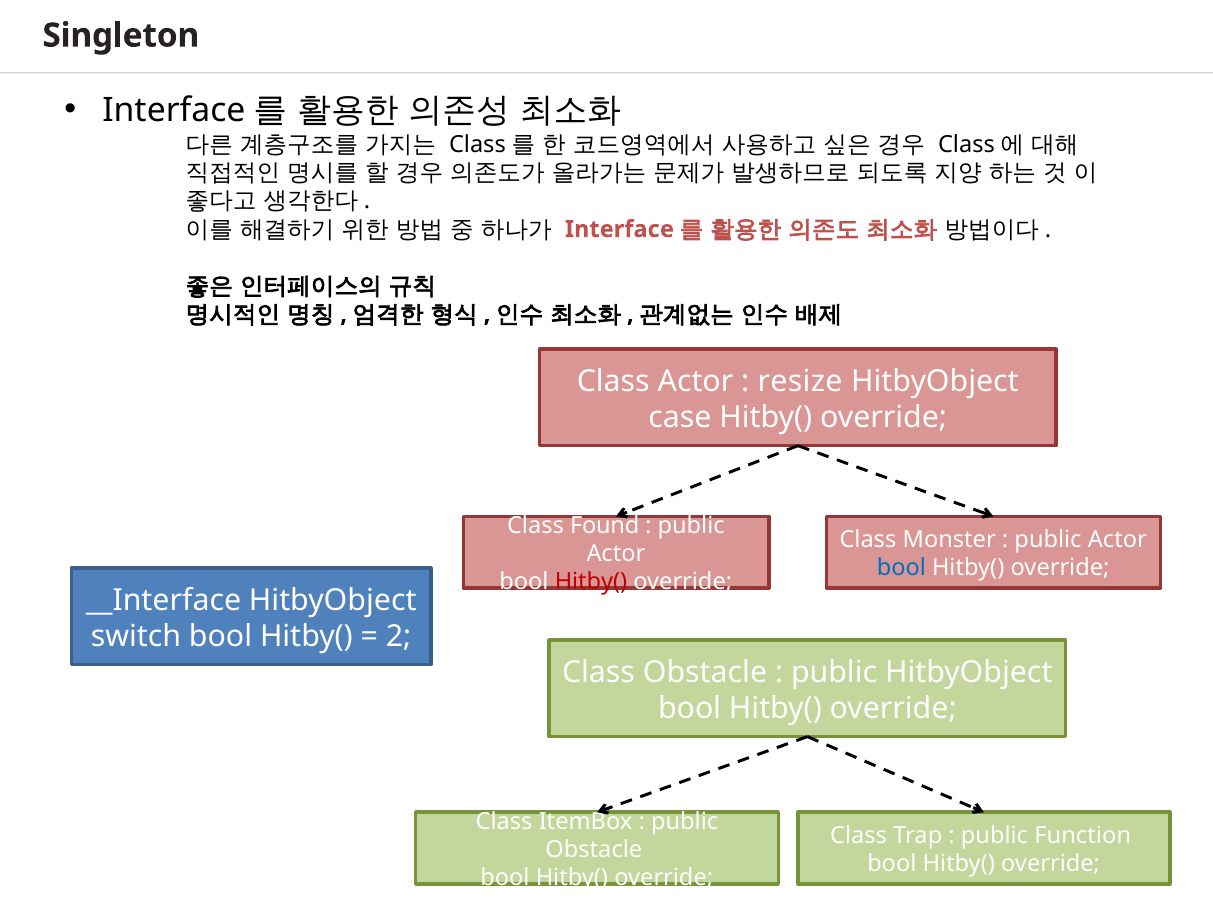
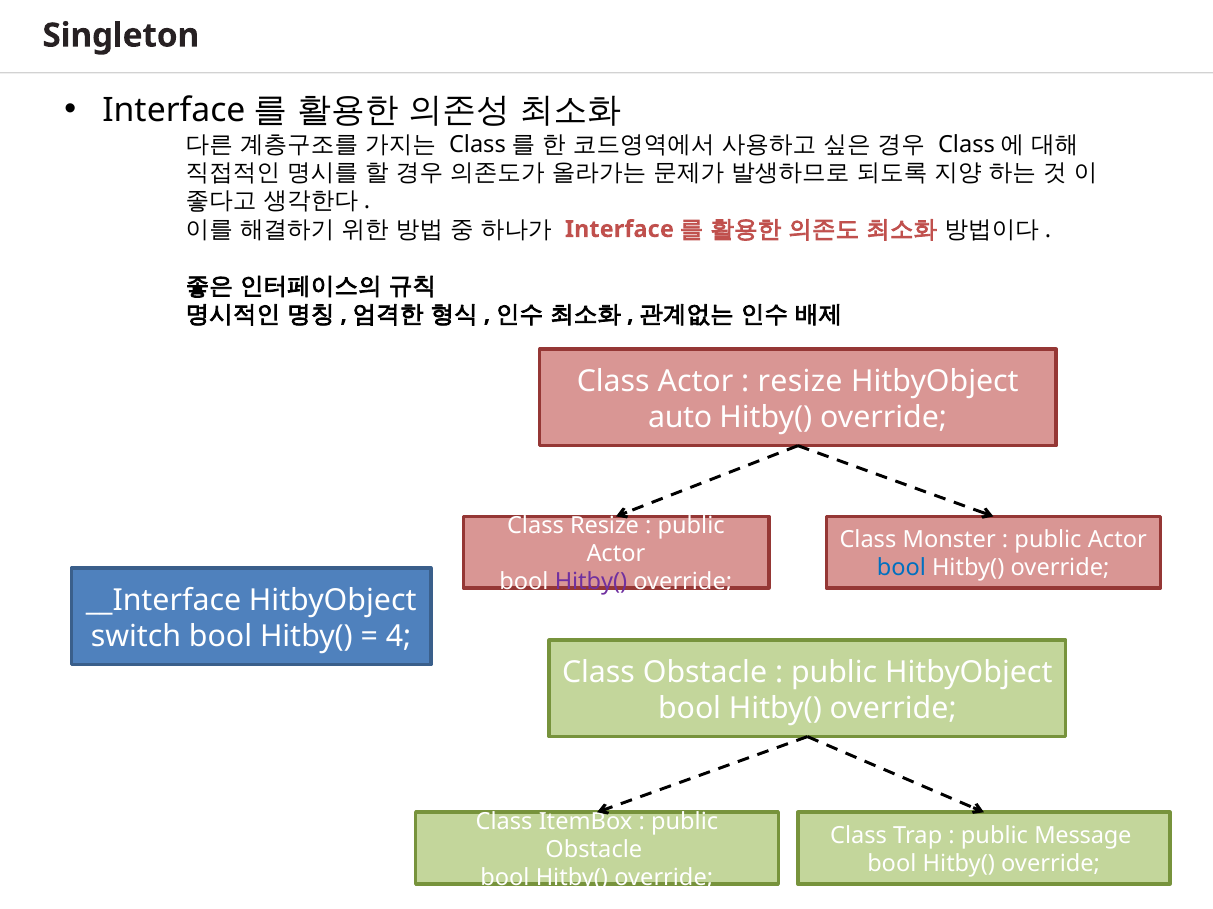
case: case -> auto (680, 418)
Class Found: Found -> Resize (605, 526)
Hitby( colour: red -> purple (591, 583)
2: 2 -> 4 (399, 637)
Function: Function -> Message (1083, 836)
